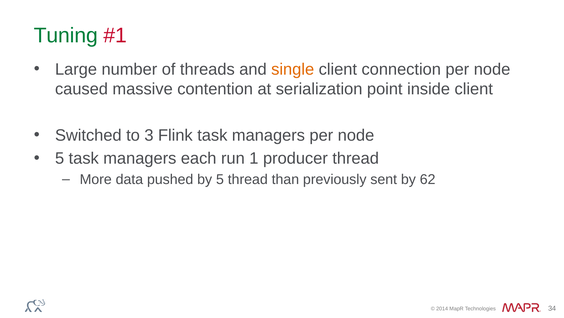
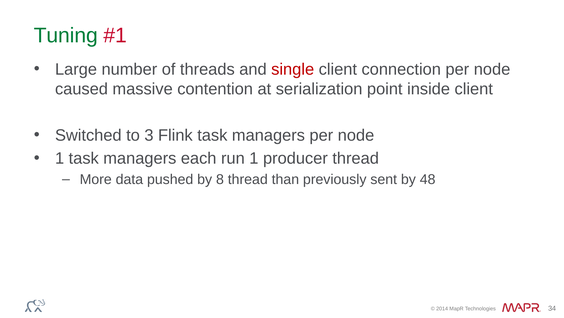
single colour: orange -> red (293, 69)
5: 5 -> 1 (60, 158)
by 5: 5 -> 8 (220, 179)
62: 62 -> 48 (428, 179)
